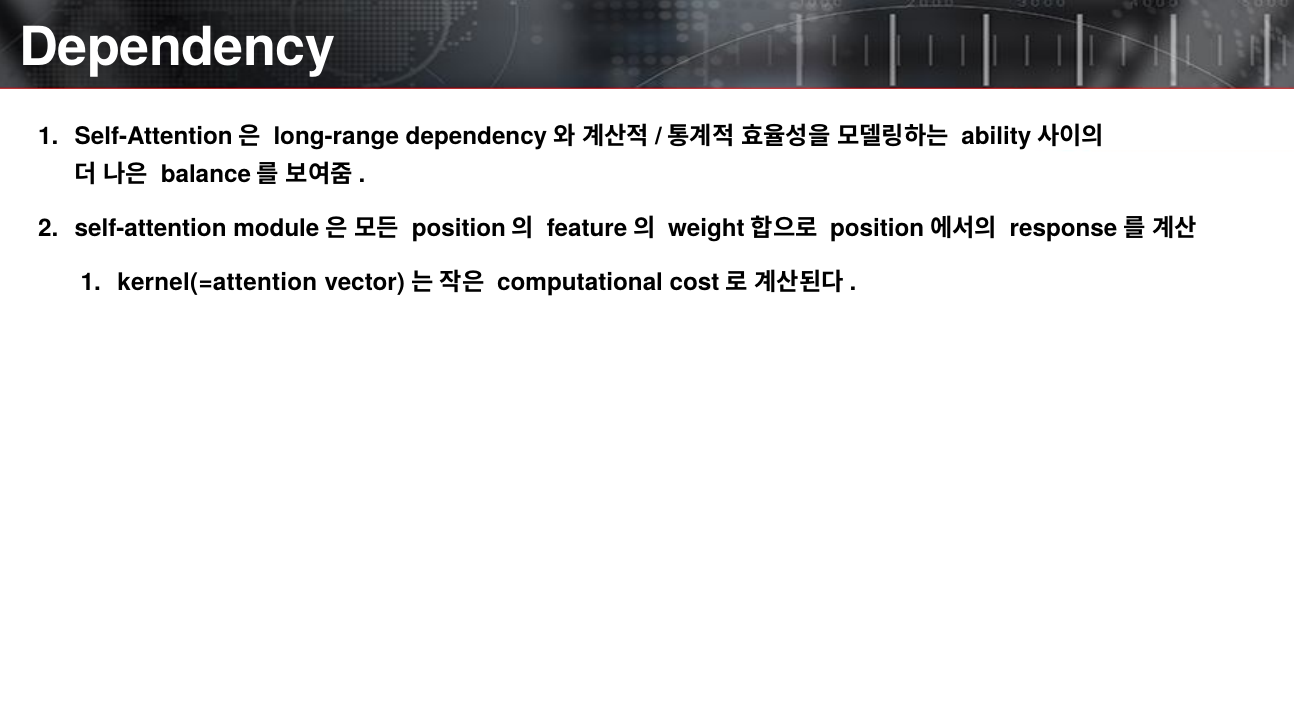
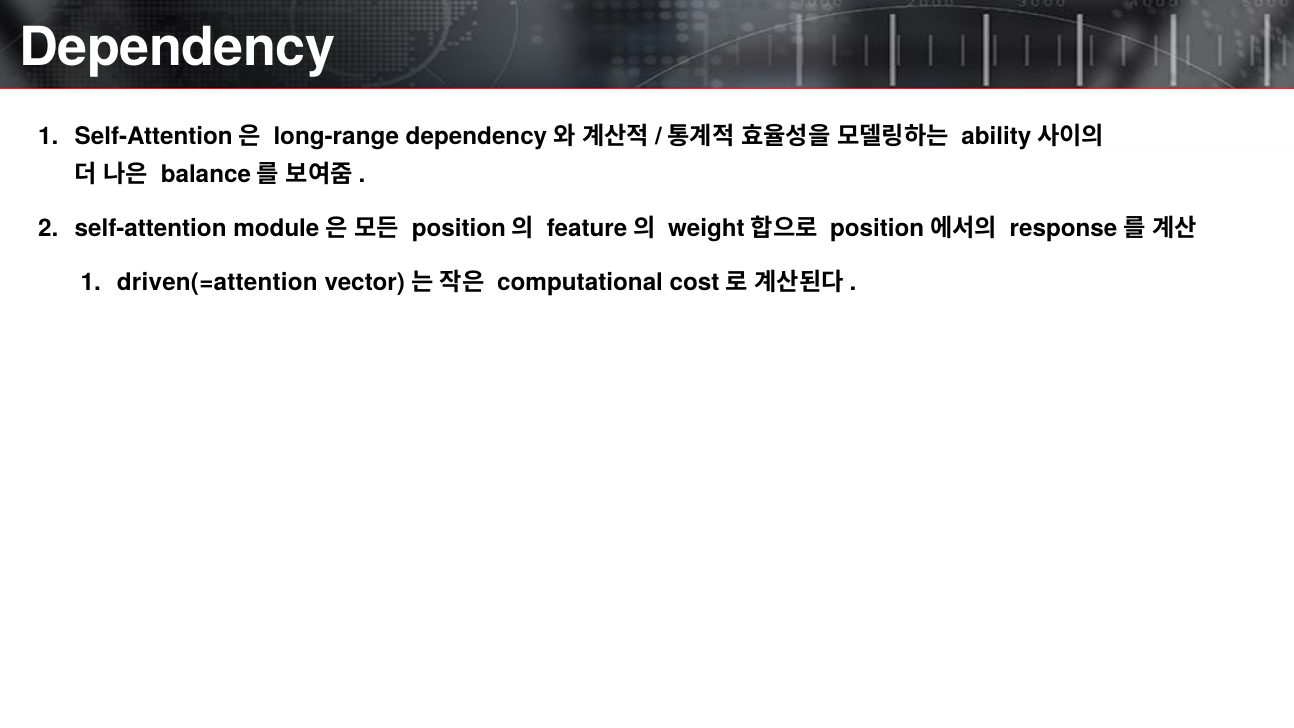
kernel(=attention: kernel(=attention -> driven(=attention (217, 283)
